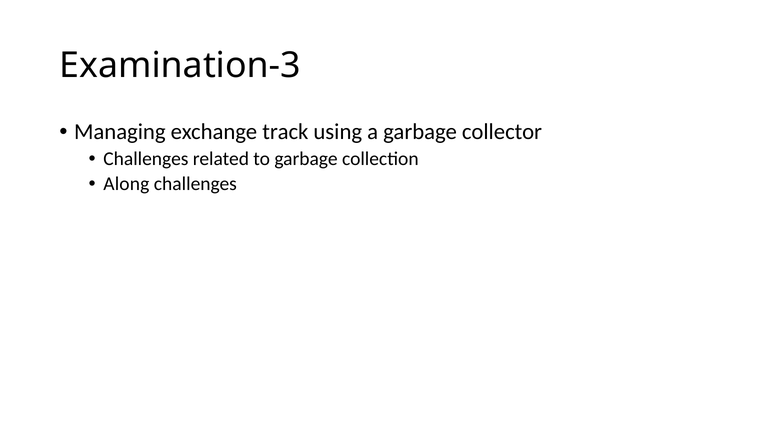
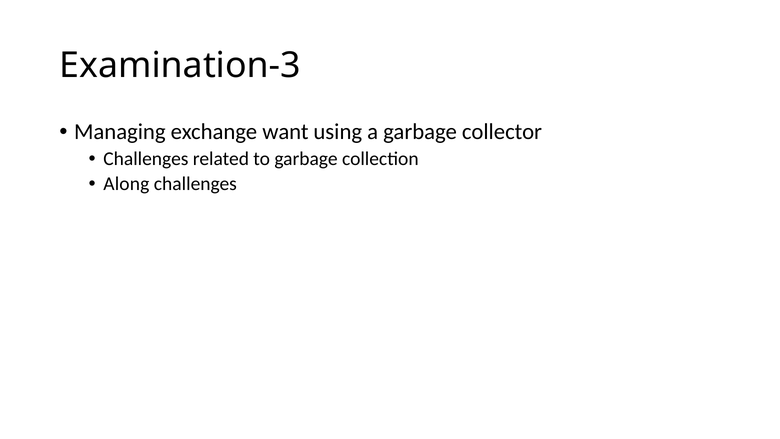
track: track -> want (285, 132)
